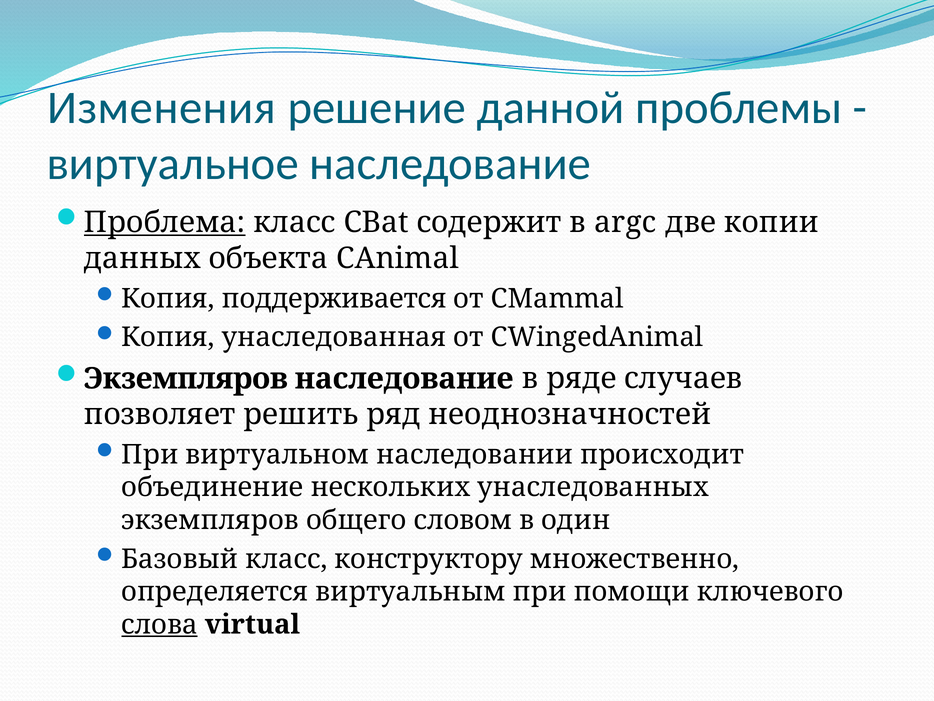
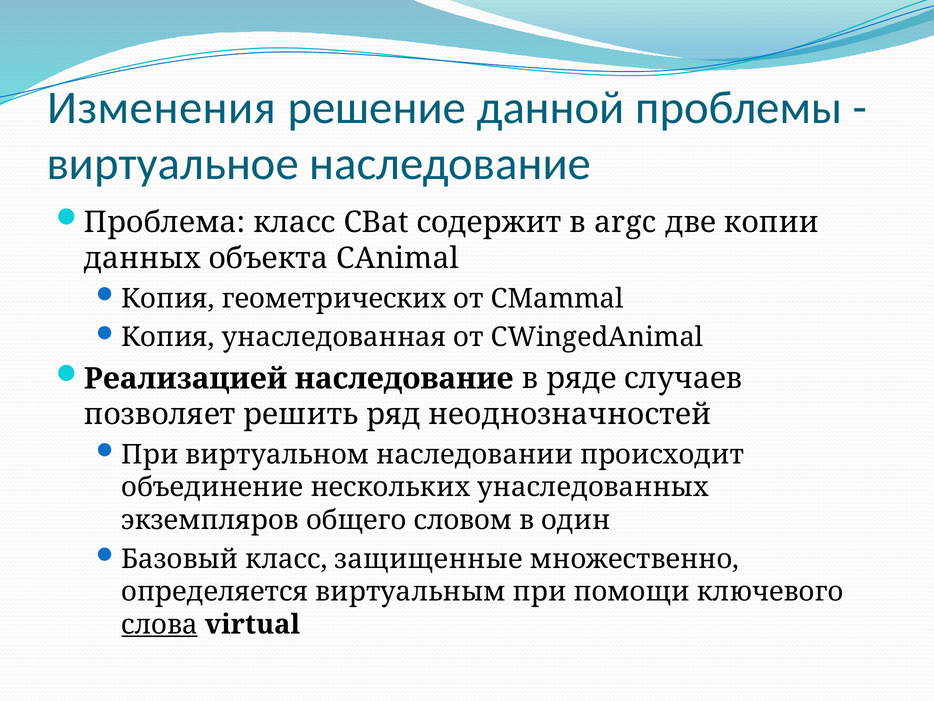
Проблема underline: present -> none (165, 222)
поддерживается: поддерживается -> геометрических (334, 298)
Экземпляров: Экземпляров -> Реализацией (185, 378)
конструктору: конструктору -> защищенные (429, 559)
